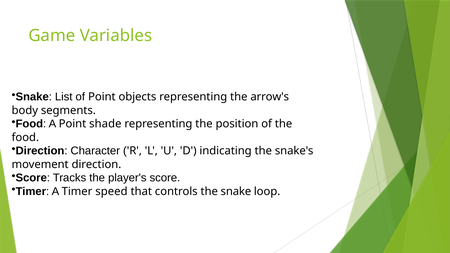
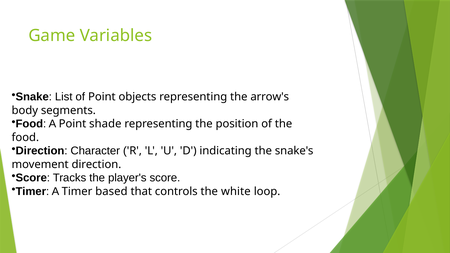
speed: speed -> based (111, 191)
the snake: snake -> white (236, 191)
